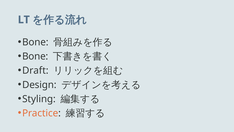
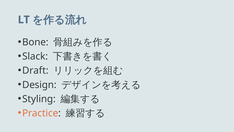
Bone: Bone -> Slack (35, 56)
